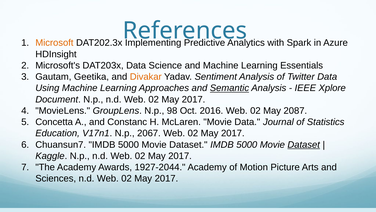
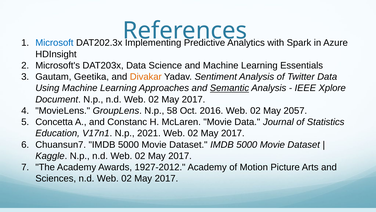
Microsoft colour: orange -> blue (54, 43)
98: 98 -> 58 (172, 110)
2087: 2087 -> 2057 (295, 110)
2067: 2067 -> 2021 (149, 133)
Dataset underline: present -> none (304, 144)
1927-2044: 1927-2044 -> 1927-2012 (160, 167)
